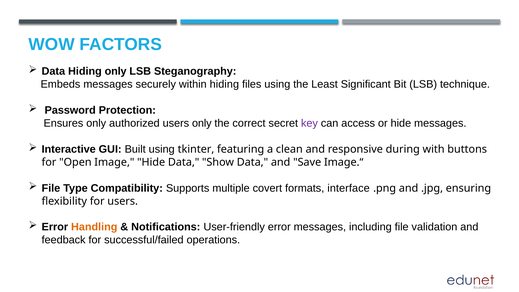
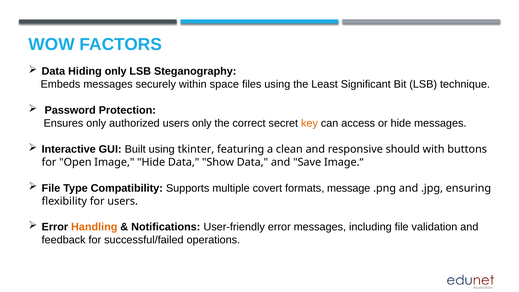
within hiding: hiding -> space (224, 84)
key colour: purple -> orange (309, 123)
during: during -> should (403, 149)
interface: interface -> message (349, 188)
